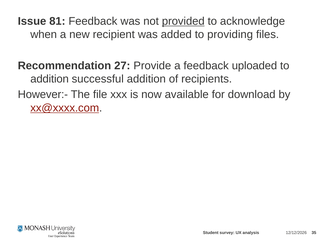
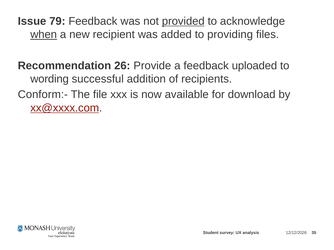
81: 81 -> 79 (57, 21)
when underline: none -> present (44, 35)
27: 27 -> 26 (122, 66)
addition: addition -> wording (50, 79)
However:-: However:- -> Conform:- (43, 95)
